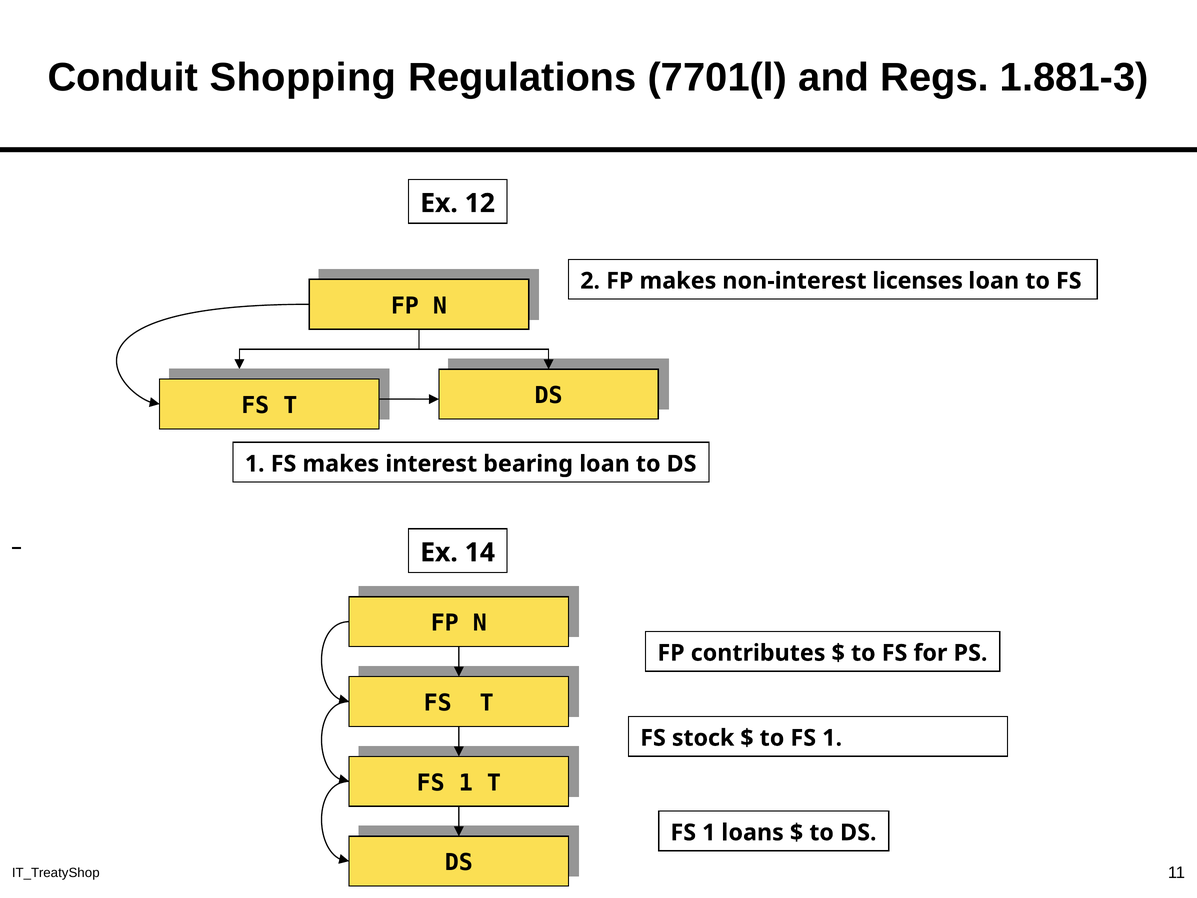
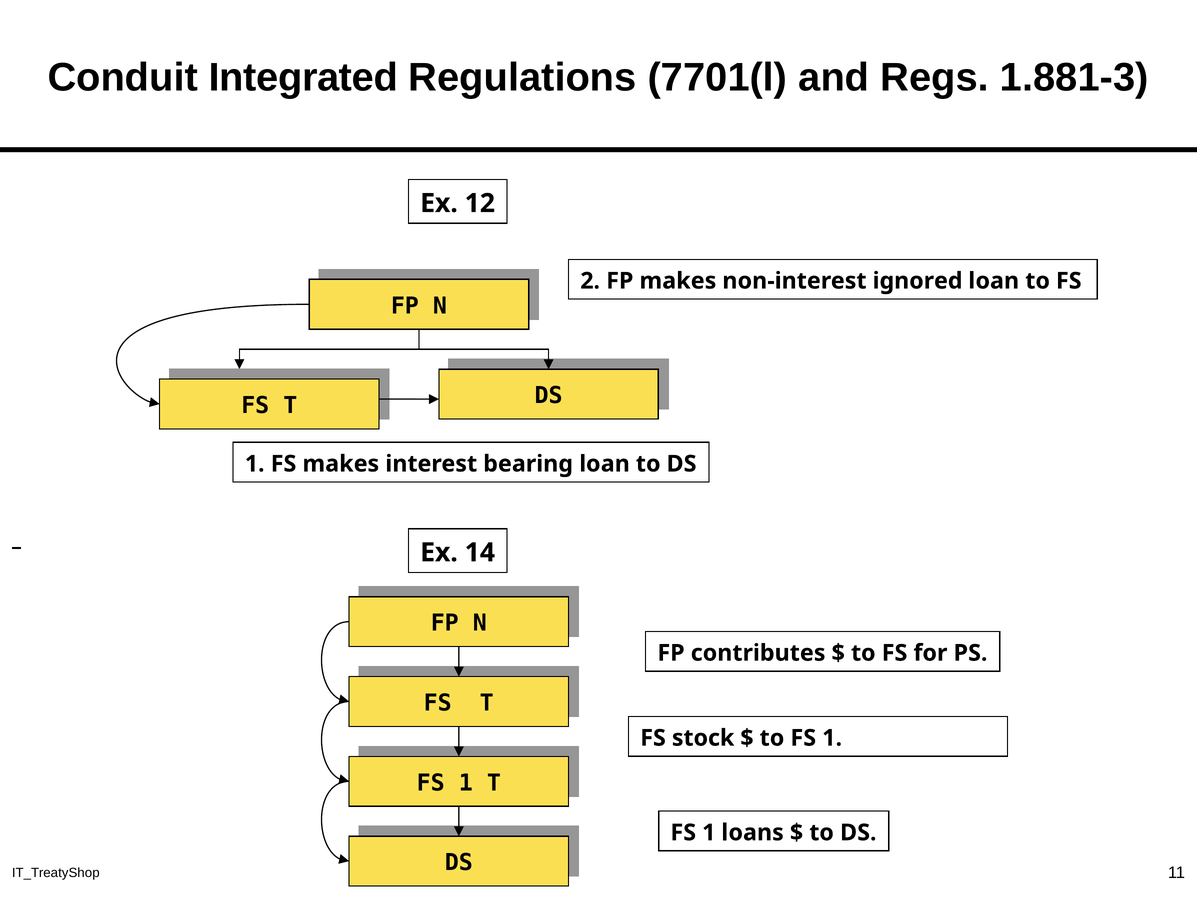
Shopping: Shopping -> Integrated (303, 78)
licenses: licenses -> ignored (918, 281)
